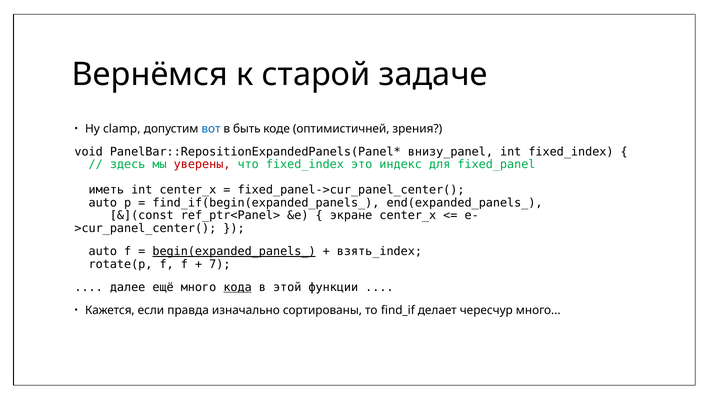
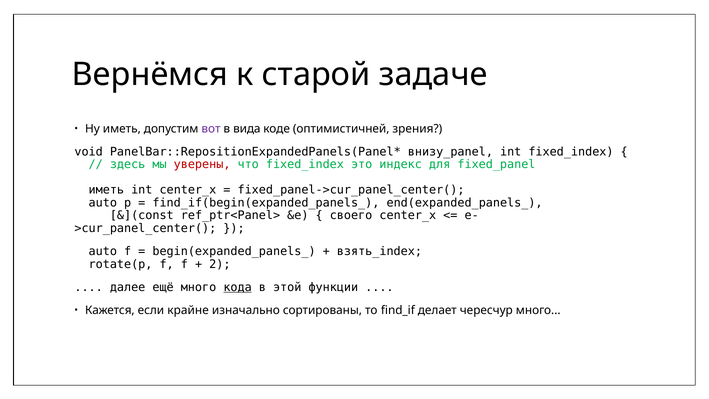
Ну clamp: clamp -> иметь (122, 129)
вот colour: blue -> purple (211, 129)
быть: быть -> вида (247, 129)
экране: экране -> своего (351, 215)
begin(expanded_panels_ underline: present -> none (234, 251)
7: 7 -> 2 (220, 264)
правда: правда -> крайне (188, 310)
